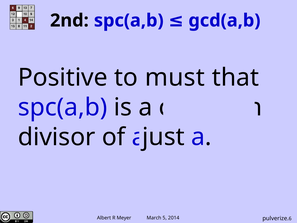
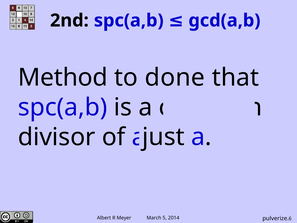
Positive: Positive -> Method (63, 77)
must: must -> done (175, 77)
